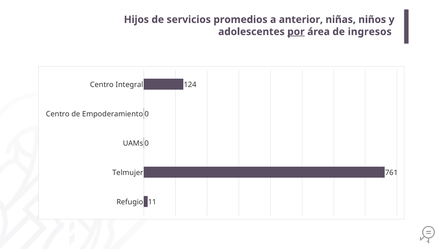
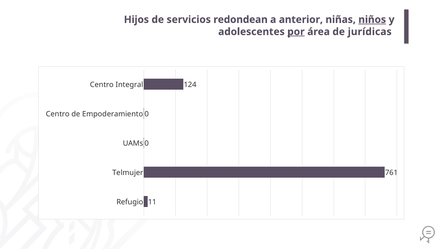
promedios: promedios -> redondean (241, 20)
niños underline: none -> present (372, 20)
ingresos: ingresos -> jurídicas (370, 32)
